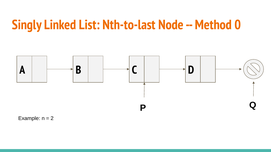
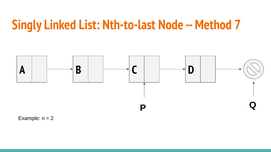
0: 0 -> 7 (238, 25)
